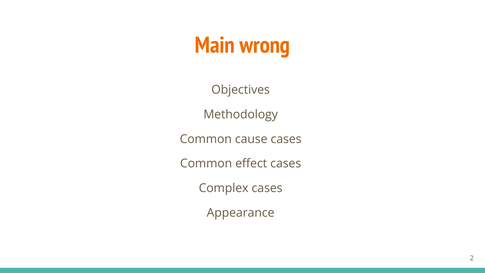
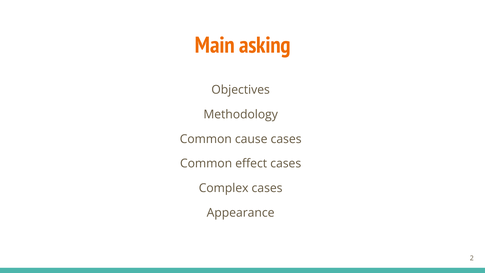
wrong: wrong -> asking (265, 45)
